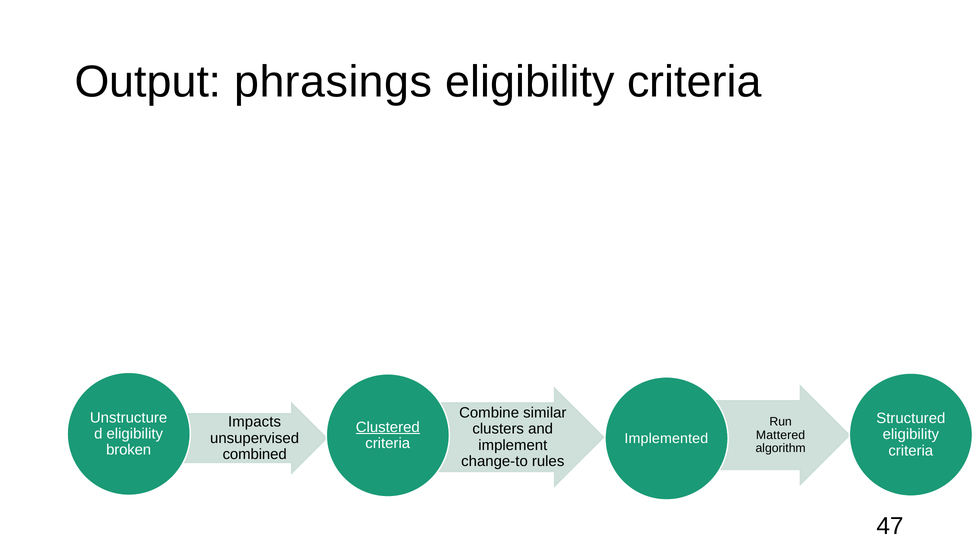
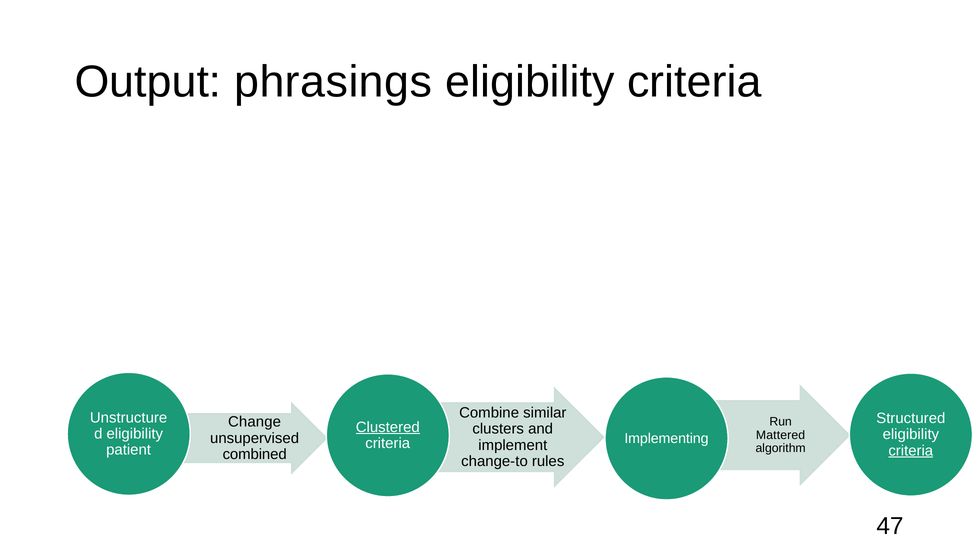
Impacts: Impacts -> Change (255, 422)
Implemented: Implemented -> Implementing (666, 438)
broken: broken -> patient (129, 450)
criteria underline: none -> present (911, 451)
